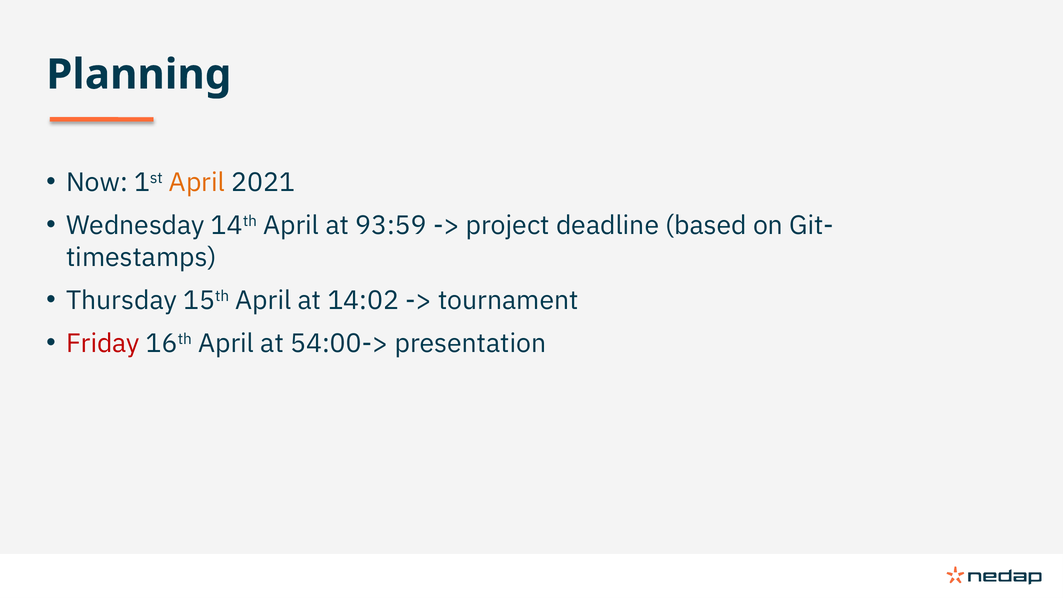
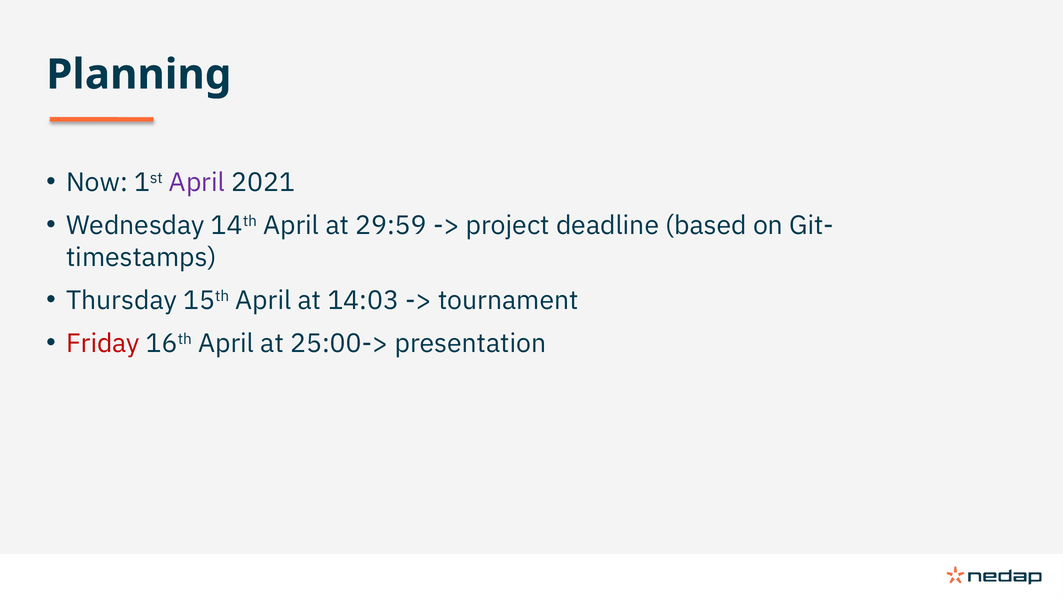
April colour: orange -> purple (197, 183)
93:59: 93:59 -> 29:59 (391, 226)
14:02: 14:02 -> 14:03 (363, 300)
54:00->: 54:00-> -> 25:00-> (339, 343)
